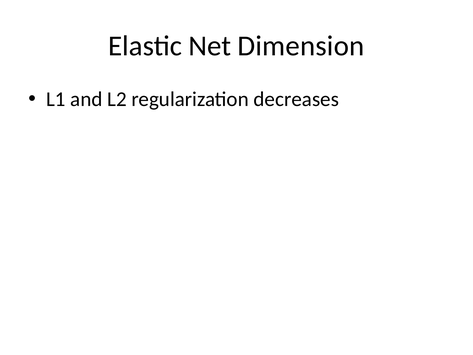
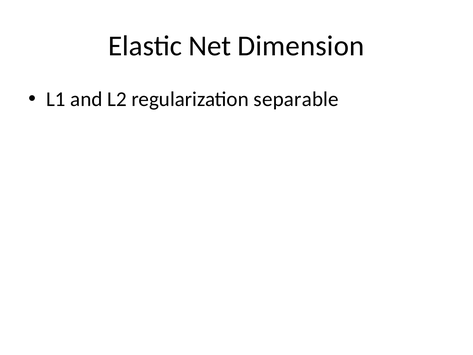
decreases: decreases -> separable (296, 99)
